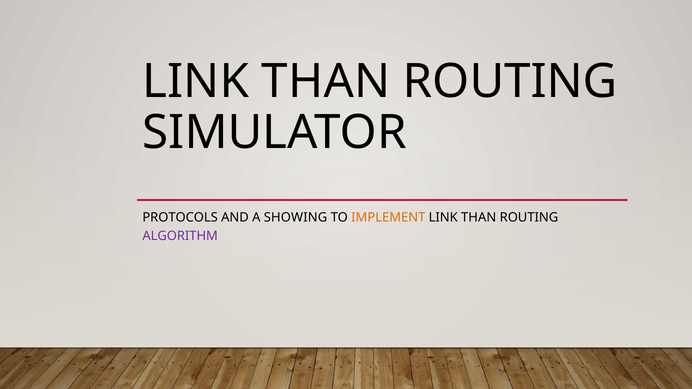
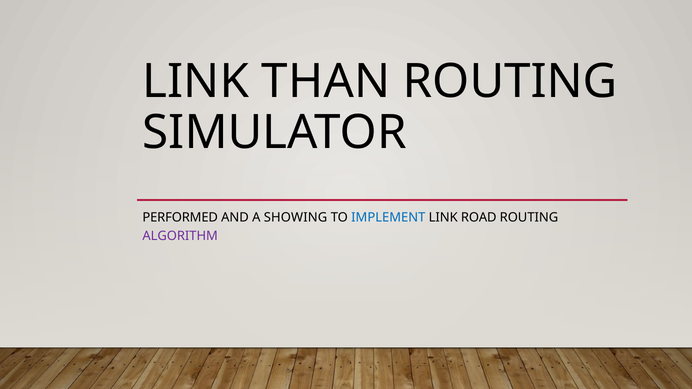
PROTOCOLS: PROTOCOLS -> PERFORMED (180, 217)
IMPLEMENT colour: orange -> blue (388, 217)
THAN: THAN -> ROAD (479, 217)
